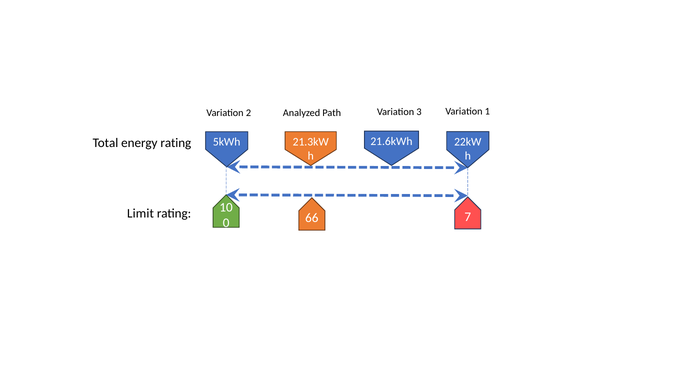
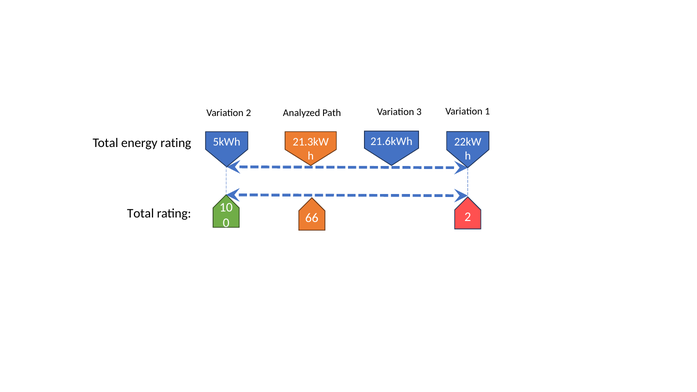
Limit: Limit -> Total (141, 214)
0 7: 7 -> 2 (468, 217)
